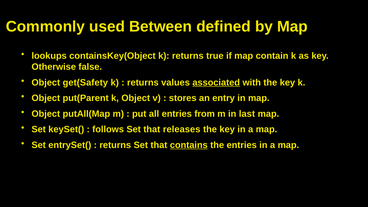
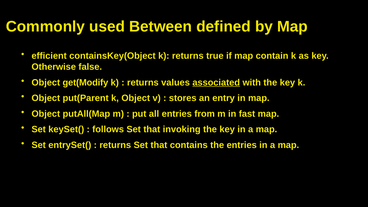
lookups: lookups -> efficient (49, 56)
get(Safety: get(Safety -> get(Modify (85, 83)
last: last -> fast (247, 114)
releases: releases -> invoking (182, 129)
contains underline: present -> none (189, 145)
